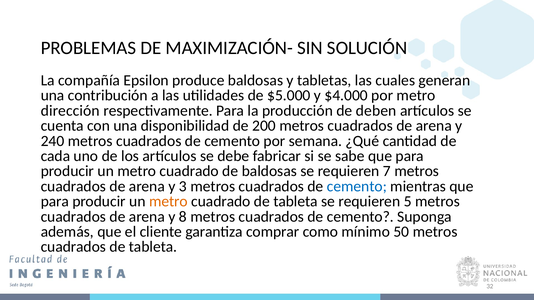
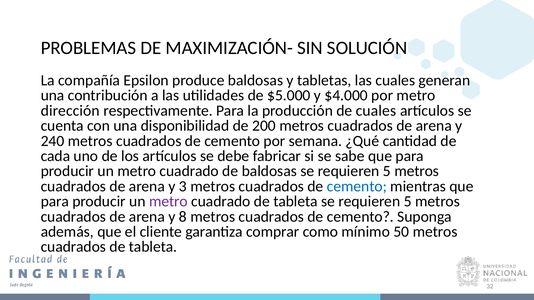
de deben: deben -> cuales (376, 111)
baldosas se requieren 7: 7 -> 5 (387, 171)
metro colour: orange -> purple (168, 202)
